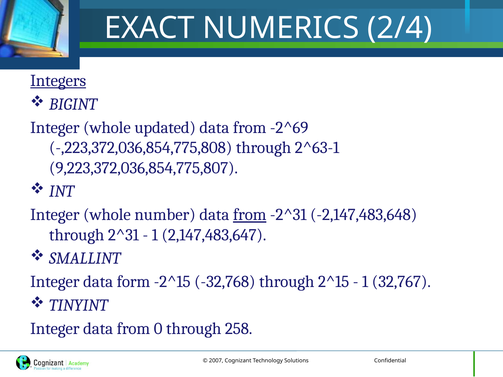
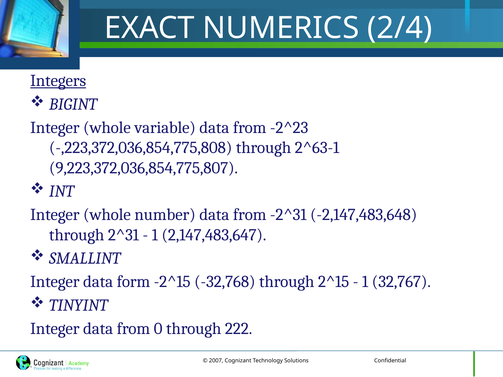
updated: updated -> variable (165, 128)
-2^69: -2^69 -> -2^23 (289, 128)
from underline: present -> none (250, 215)
258: 258 -> 222 (239, 329)
